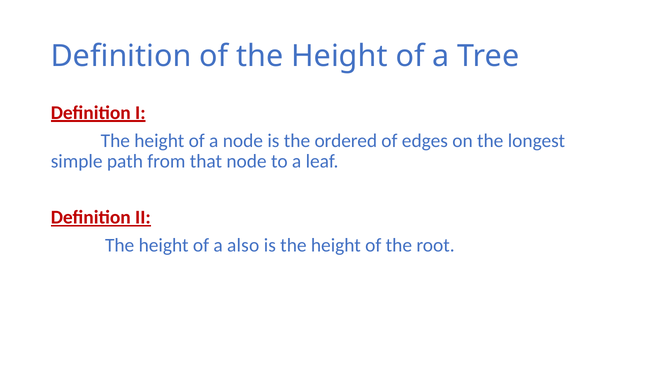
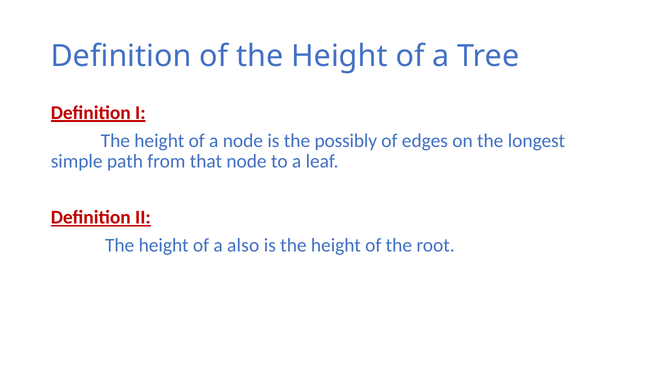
ordered: ordered -> possibly (346, 140)
